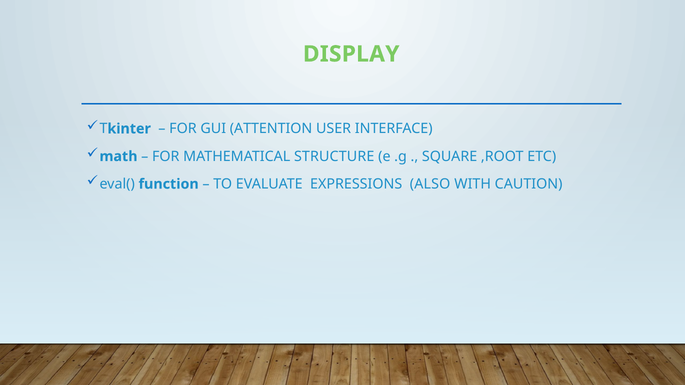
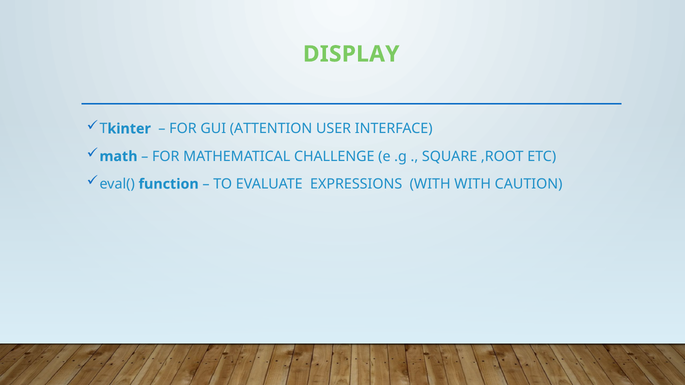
STRUCTURE: STRUCTURE -> CHALLENGE (334, 156)
EXPRESSIONS ALSO: ALSO -> WITH (430, 184)
